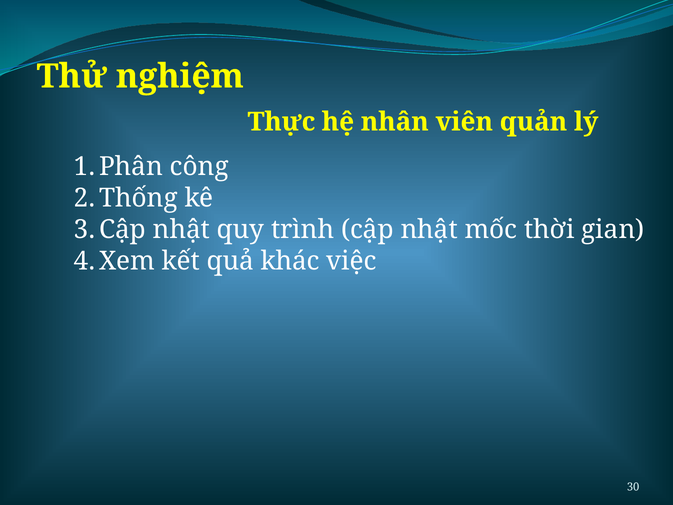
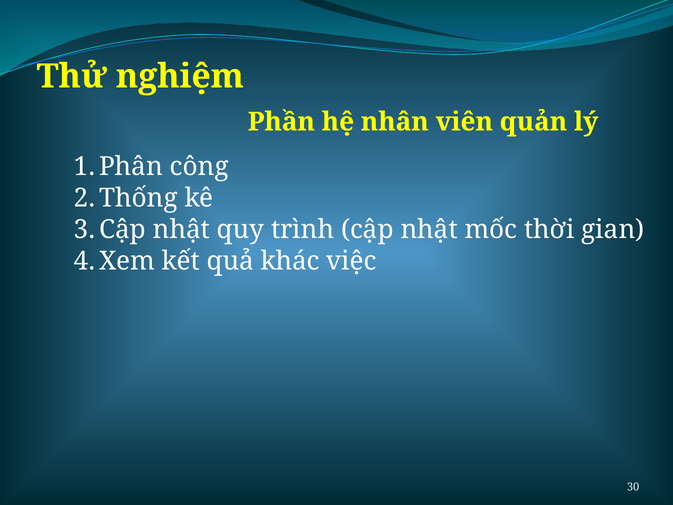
Thực: Thực -> Phần (281, 122)
